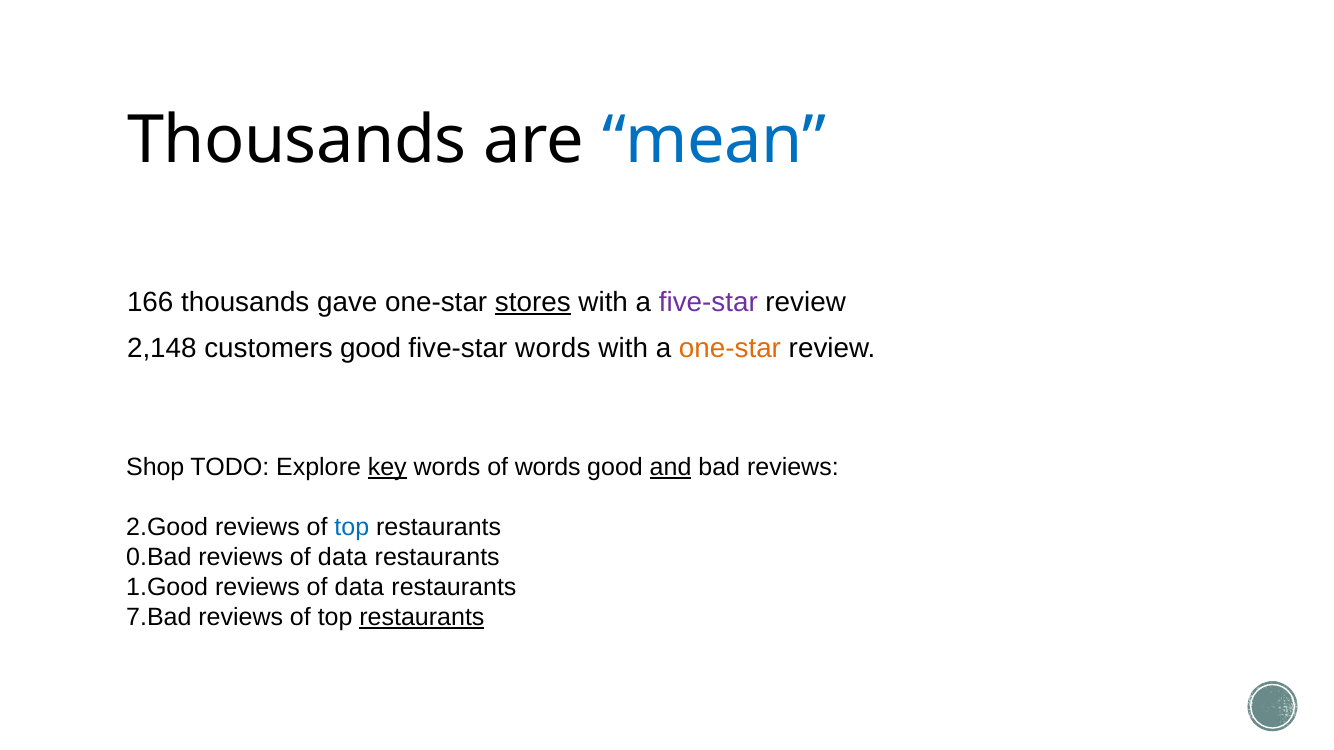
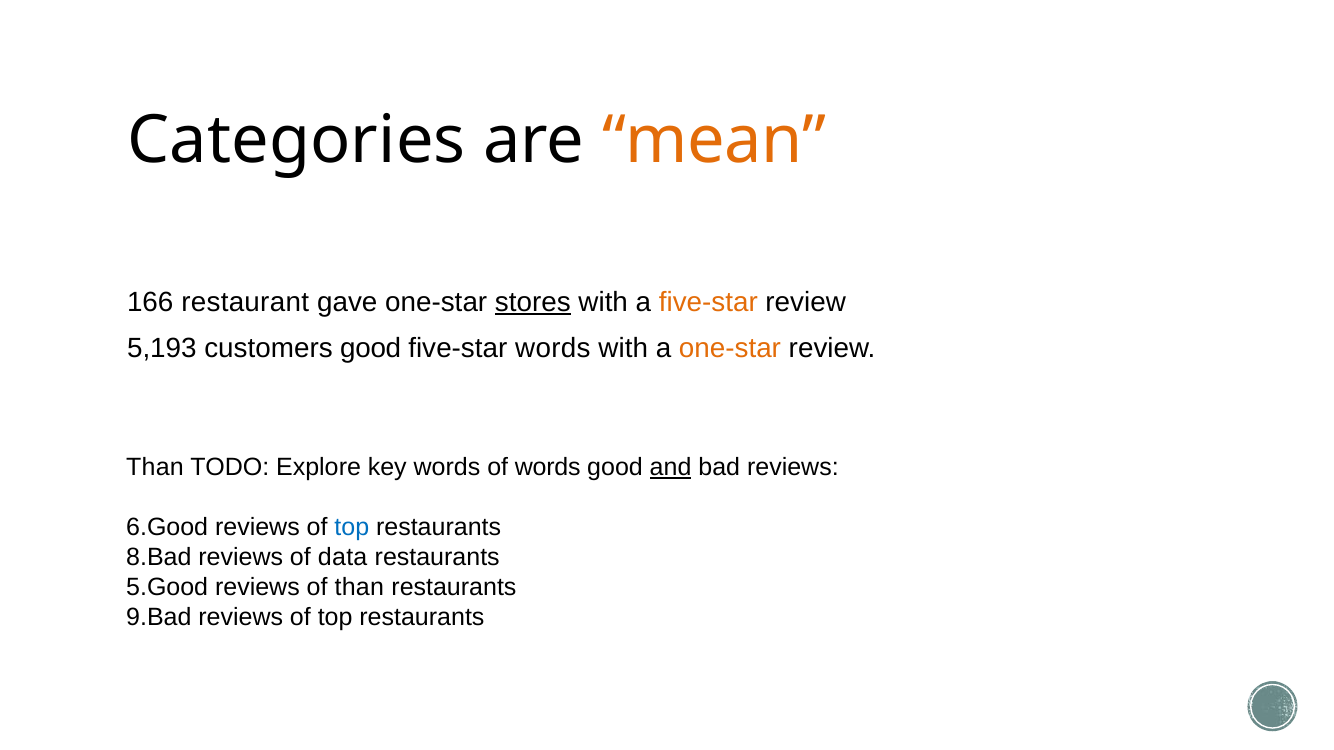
Thousands: Thousands -> Categories (296, 141)
mean colour: blue -> orange (714, 141)
166 thousands: thousands -> restaurant (245, 302)
five-star colour: purple -> orange (708, 302)
2,148: 2,148 -> 5,193 (162, 349)
Shop: Shop -> Than (155, 467)
key underline: present -> none (387, 467)
2.Good: 2.Good -> 6.Good (167, 527)
0.Bad: 0.Bad -> 8.Bad (159, 557)
1.Good: 1.Good -> 5.Good (167, 587)
data: data -> than (359, 587)
7.Bad: 7.Bad -> 9.Bad (159, 617)
restaurants underline: present -> none (422, 617)
